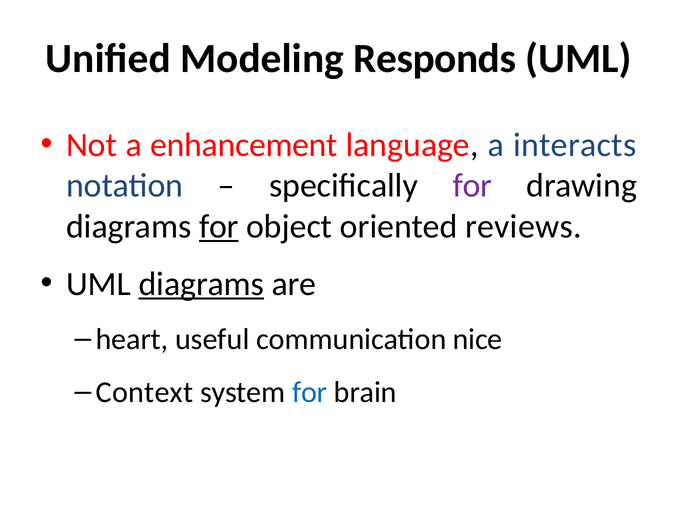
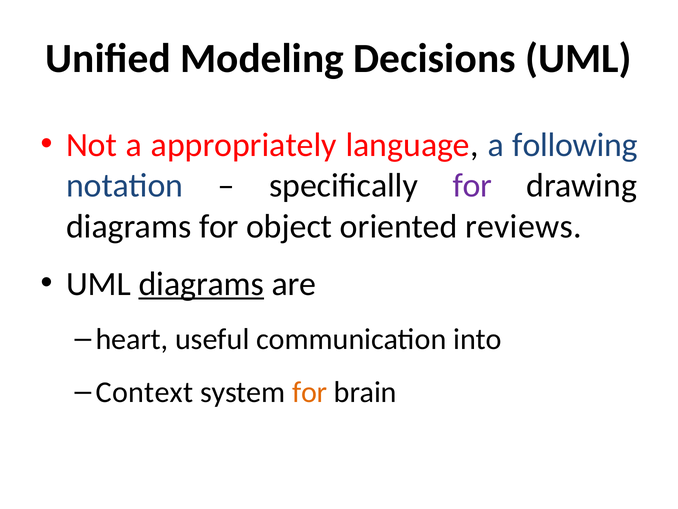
Responds: Responds -> Decisions (435, 58)
enhancement: enhancement -> appropriately (244, 145)
interacts: interacts -> following (575, 145)
for underline: present -> none (219, 226)
nice: nice -> into (478, 339)
for colour: blue -> orange (310, 392)
